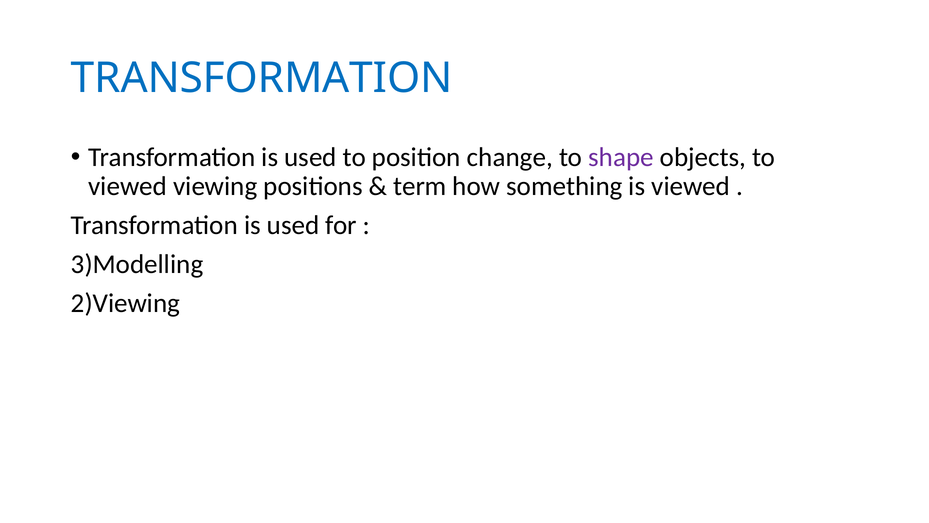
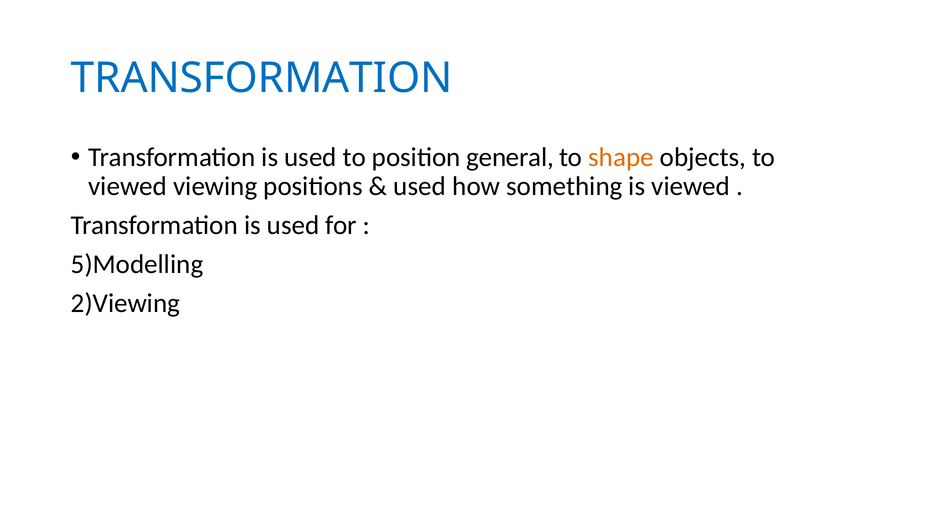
change: change -> general (510, 157)
shape colour: purple -> orange (621, 157)
term: term -> used (420, 186)
3)Modelling: 3)Modelling -> 5)Modelling (137, 264)
